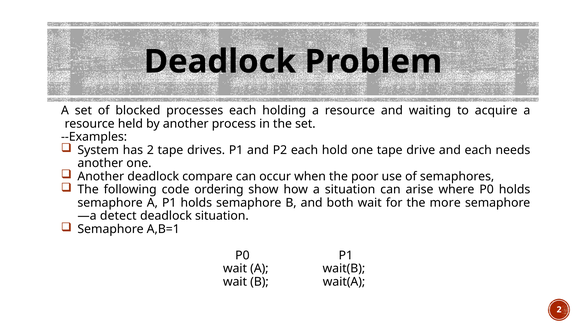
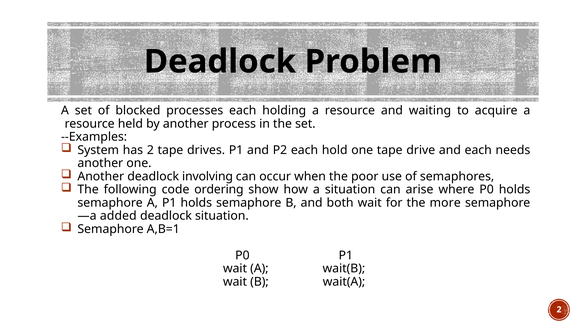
compare: compare -> involving (208, 177)
detect: detect -> added (118, 216)
